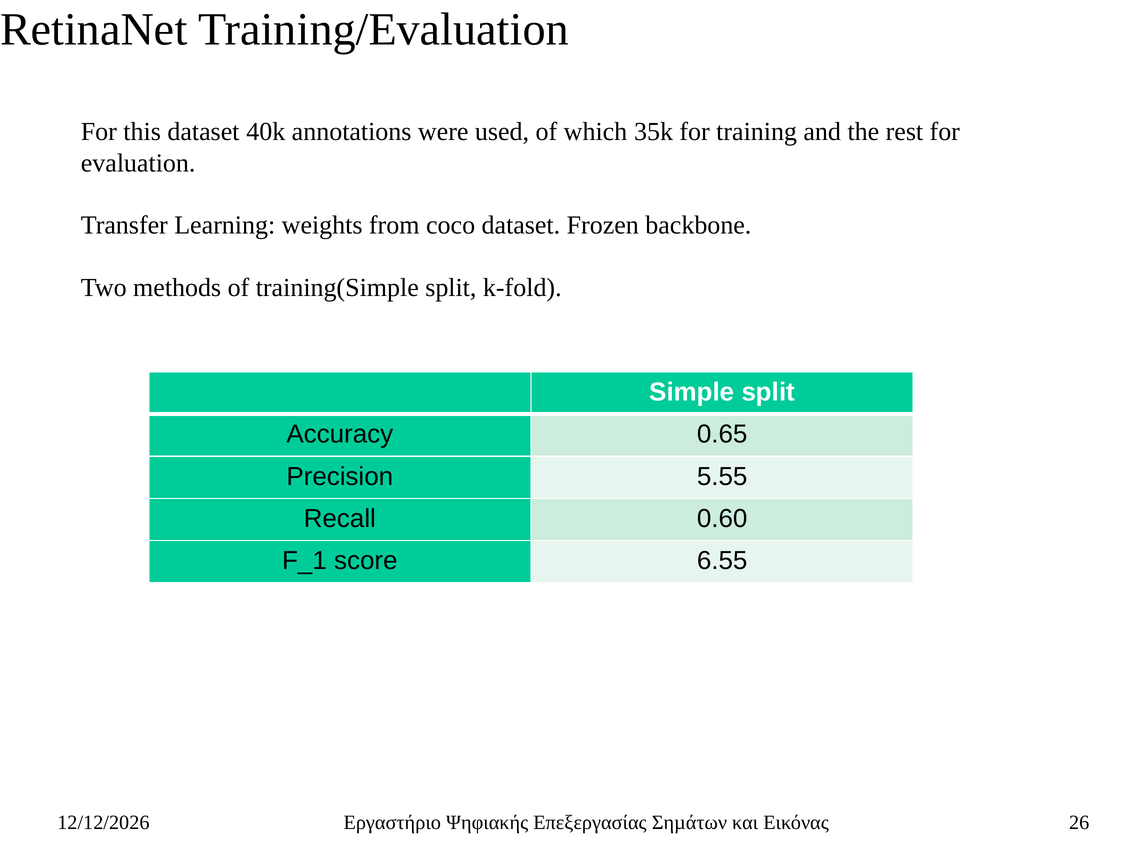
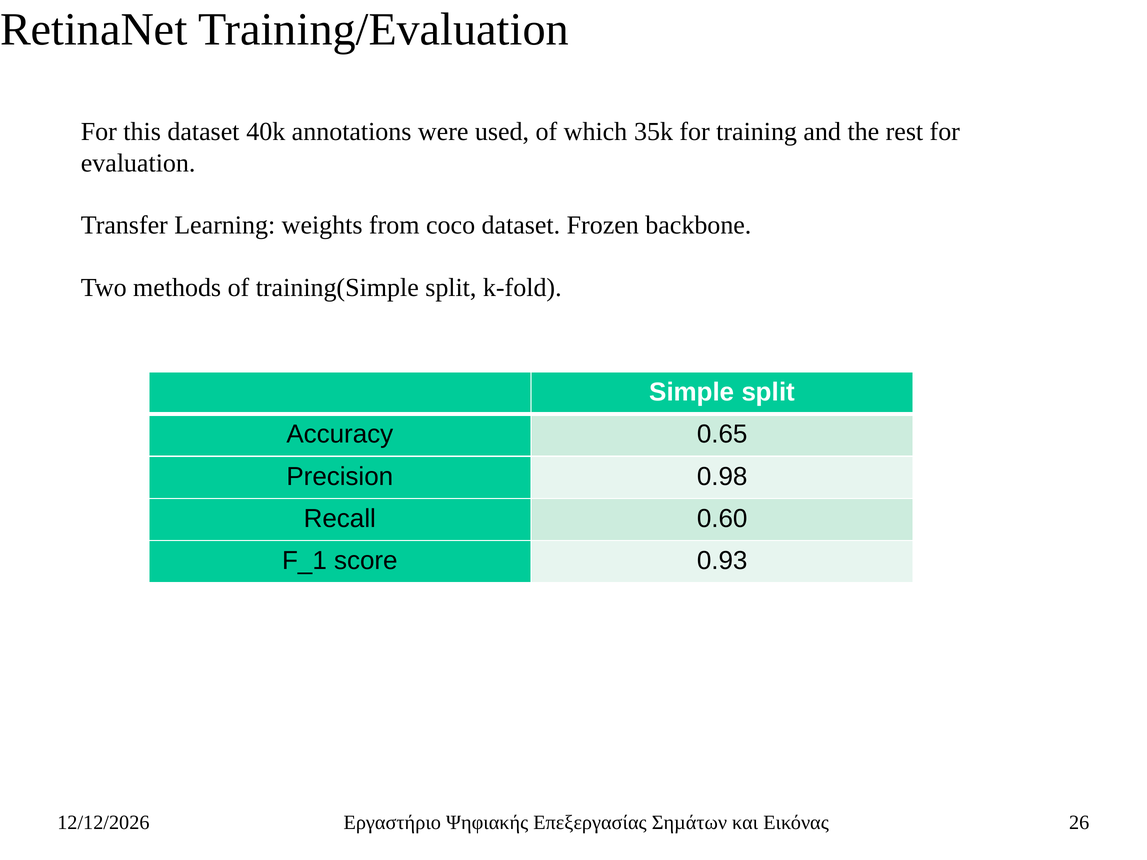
5.55: 5.55 -> 0.98 (722, 477)
6.55: 6.55 -> 0.93 (722, 561)
